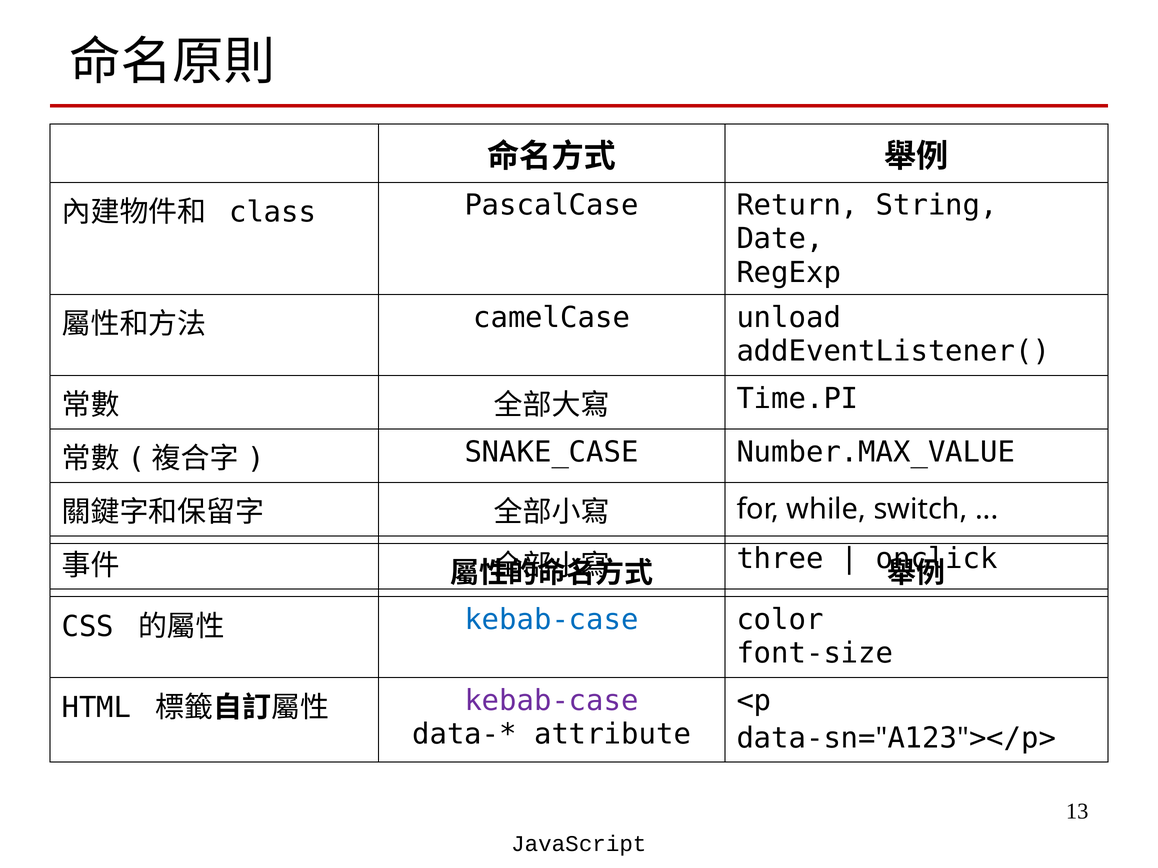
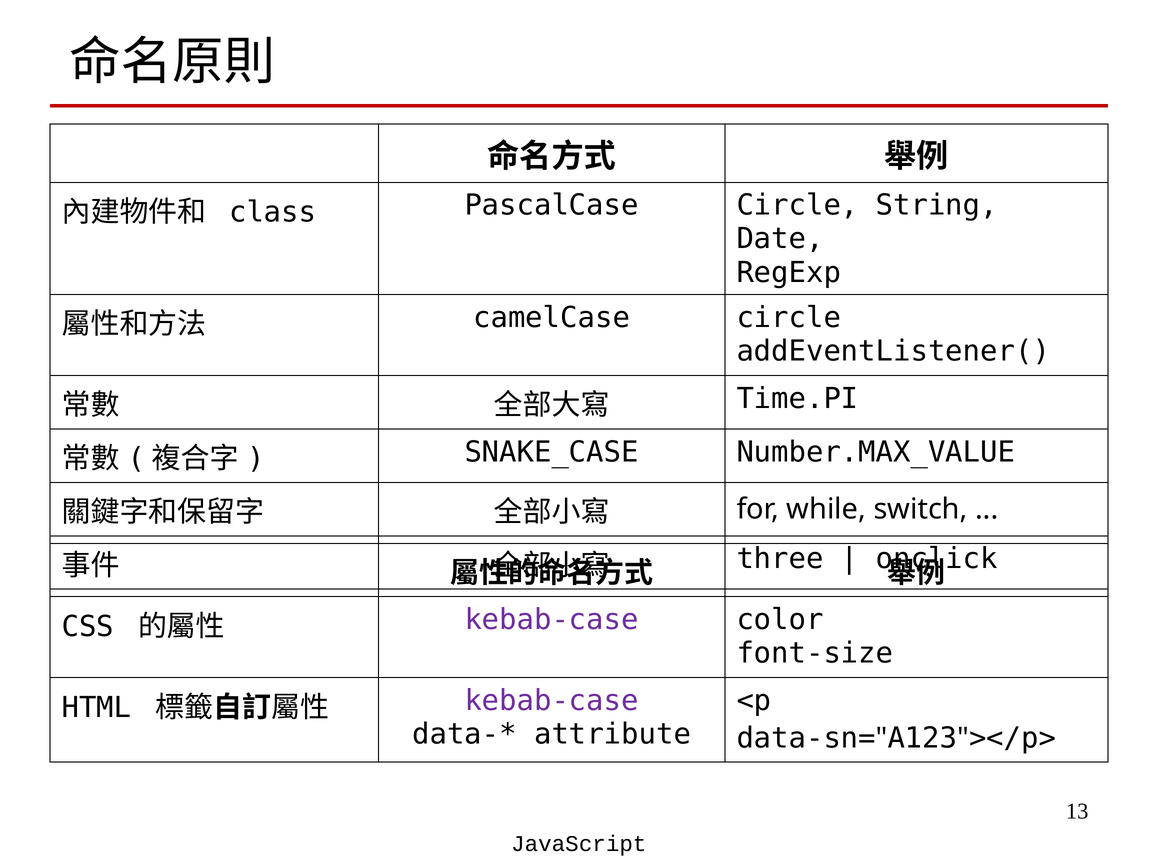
PascalCase Return: Return -> Circle (797, 205)
camelCase unload: unload -> circle (789, 318)
kebab-case colour: blue -> purple (552, 620)
